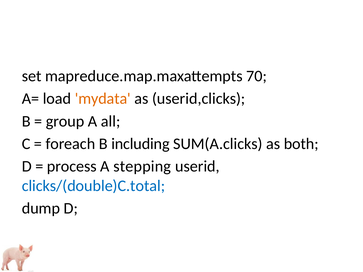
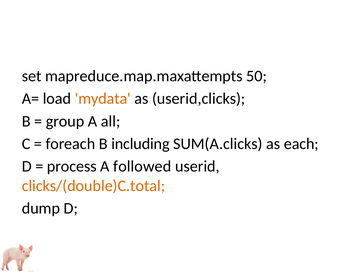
70: 70 -> 50 (257, 76)
both: both -> each (301, 144)
stepping: stepping -> followed (142, 167)
clicks/(double)C.total colour: blue -> orange (93, 186)
